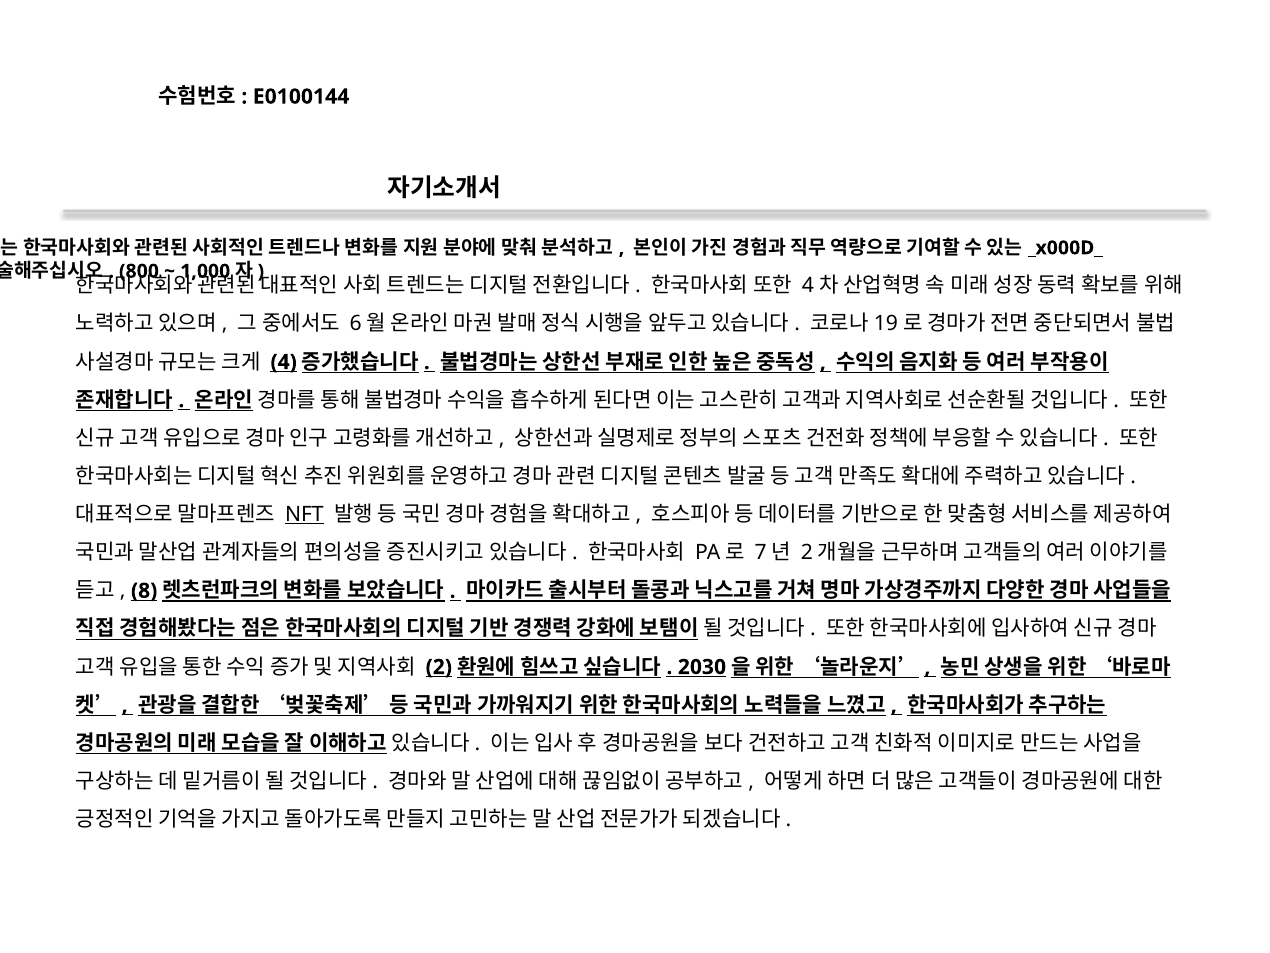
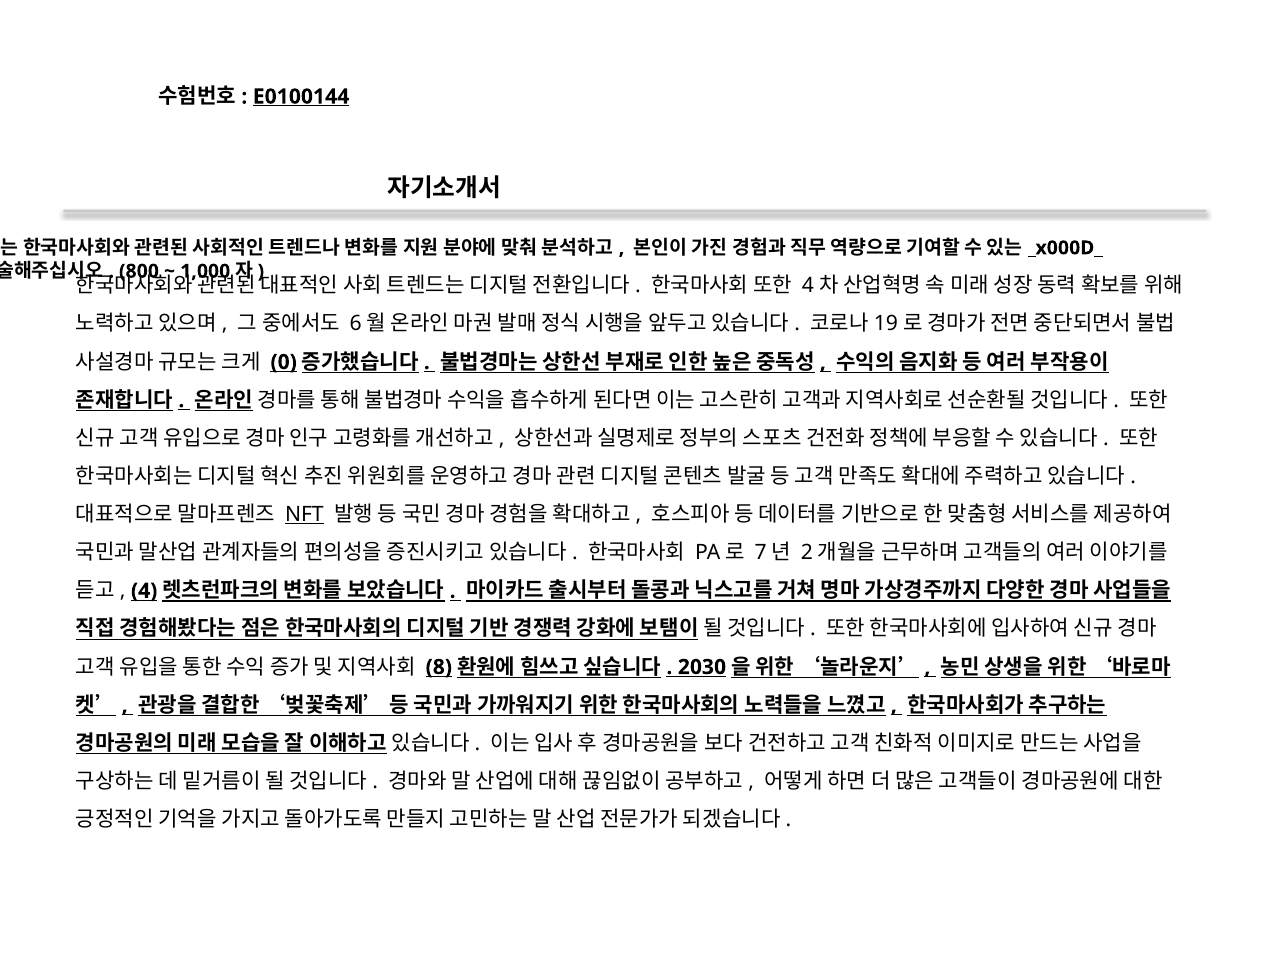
E0100144 underline: none -> present (301, 97)
4: 4 -> 0 (284, 362)
8: 8 -> 4 (144, 591)
2: 2 -> 8 (439, 667)
